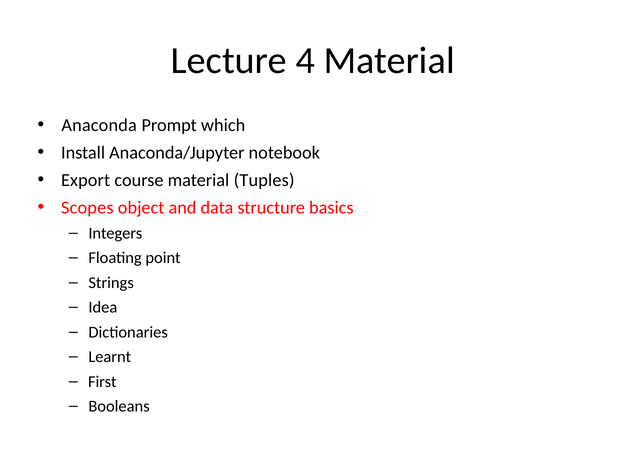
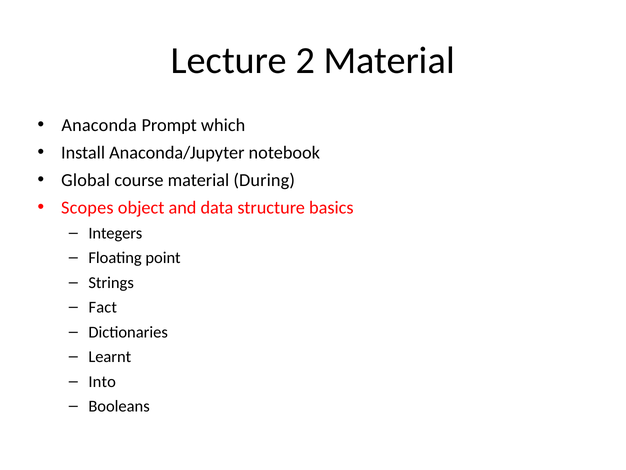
4: 4 -> 2 (305, 61)
Export: Export -> Global (86, 180)
Tuples: Tuples -> During (264, 180)
Idea: Idea -> Fact (103, 307)
First: First -> Into (102, 381)
